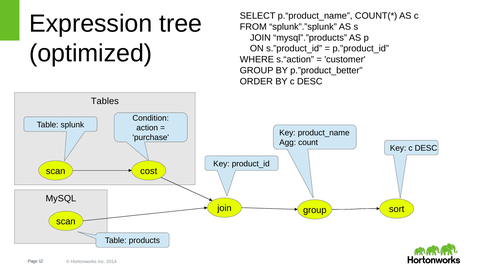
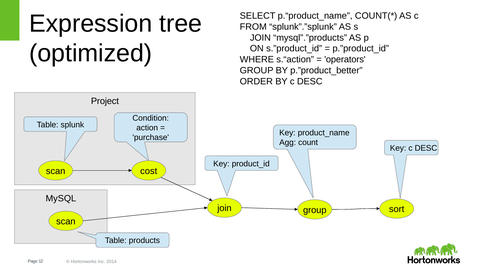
customer: customer -> operators (345, 60)
Tables: Tables -> Project (105, 101)
